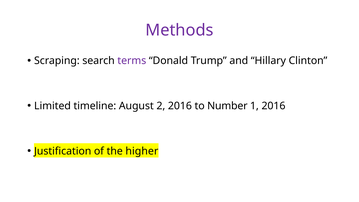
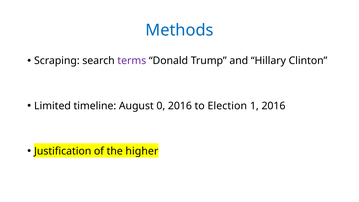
Methods colour: purple -> blue (179, 30)
2: 2 -> 0 (161, 106)
Number: Number -> Election (227, 106)
